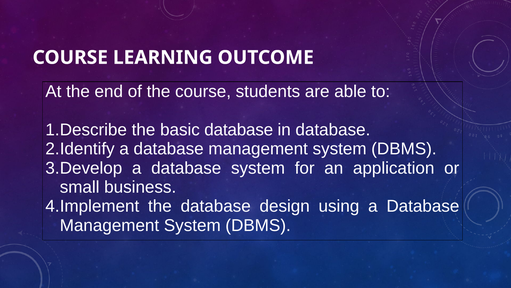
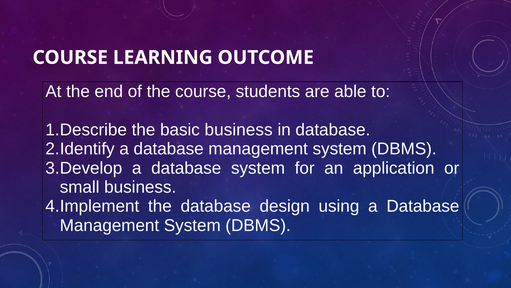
basic database: database -> business (239, 130)
